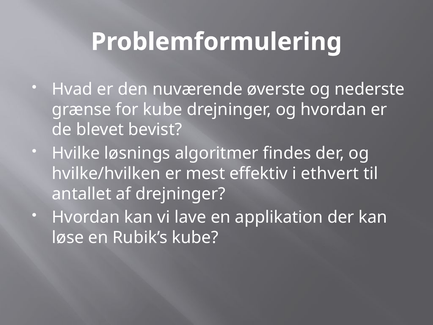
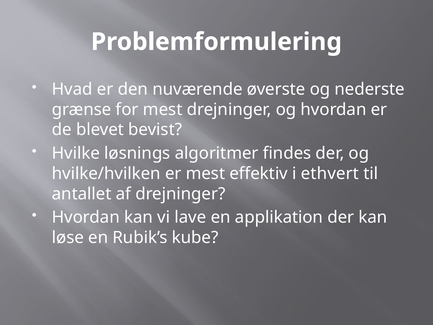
for kube: kube -> mest (163, 109)
